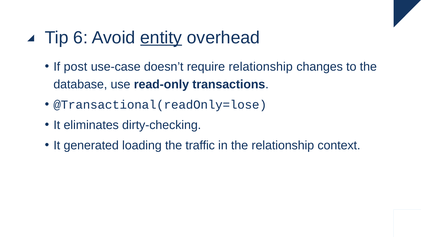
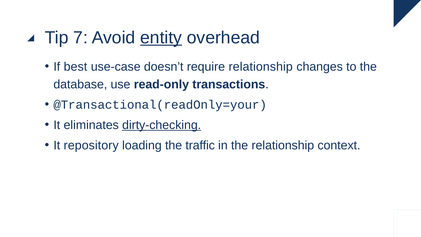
6: 6 -> 7 (81, 38)
post: post -> best (75, 67)
@Transactional(readOnly=lose: @Transactional(readOnly=lose -> @Transactional(readOnly=your (160, 105)
dirty-checking underline: none -> present (162, 125)
generated: generated -> repository (91, 145)
